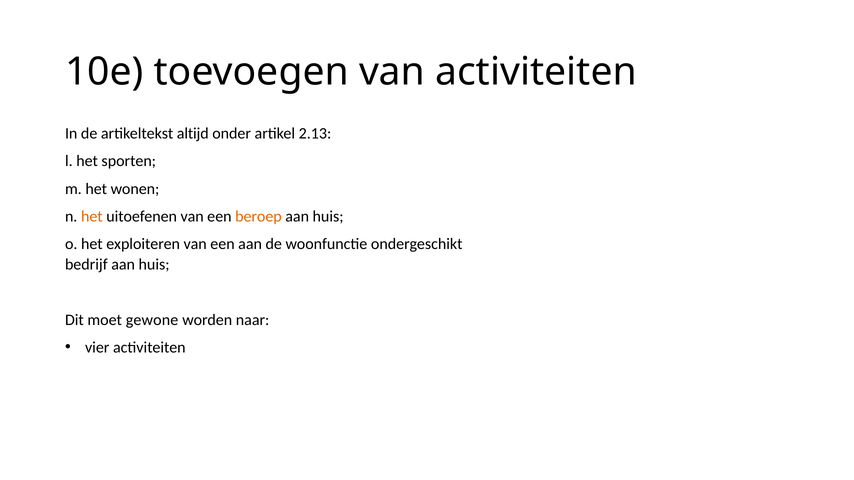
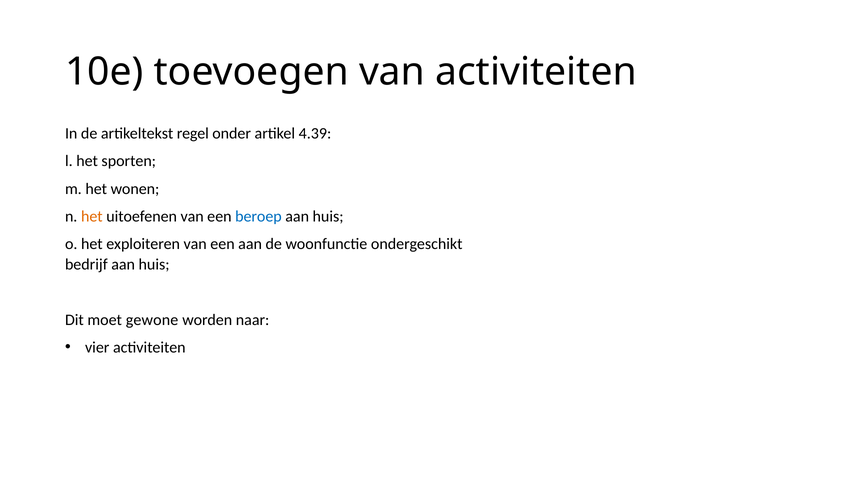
altijd: altijd -> regel (193, 134)
2.13: 2.13 -> 4.39 (315, 134)
beroep colour: orange -> blue (258, 217)
